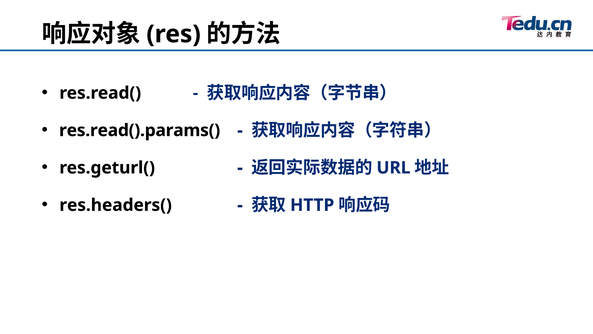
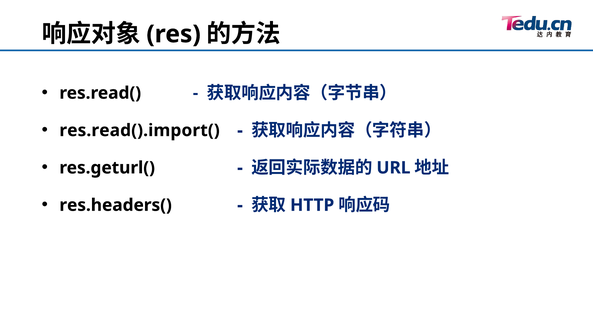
res.read().params(: res.read().params( -> res.read().import( (140, 130)
